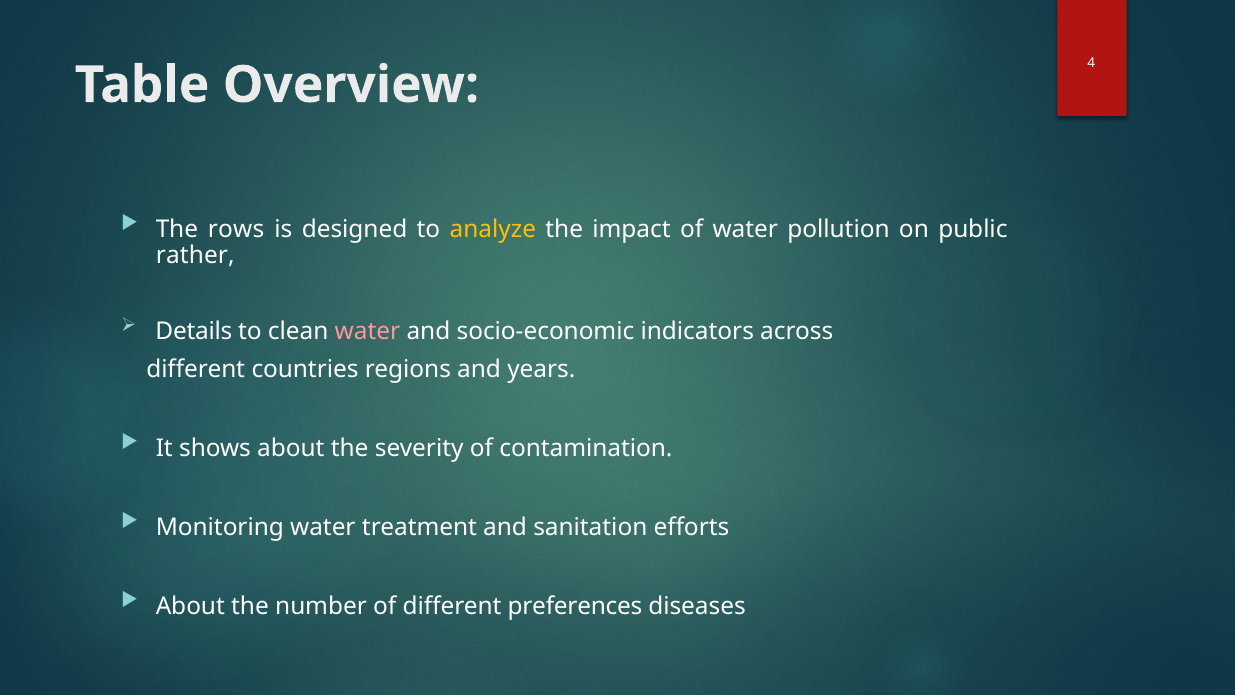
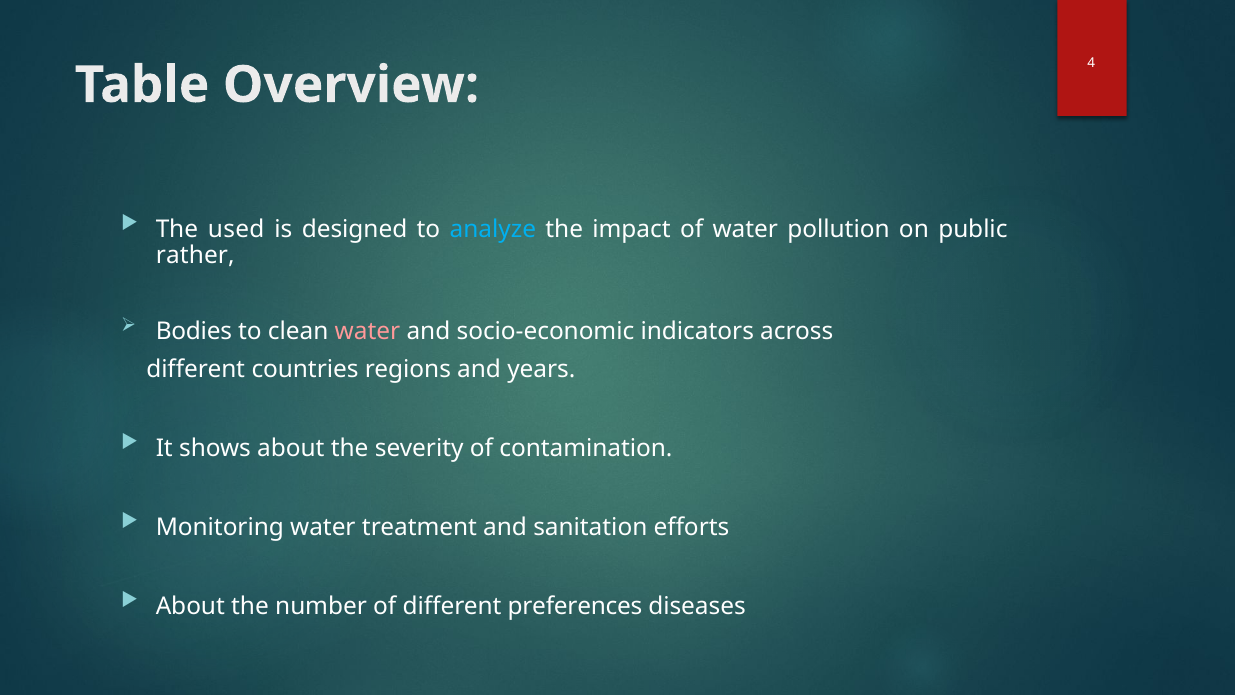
rows: rows -> used (236, 229)
analyze colour: yellow -> light blue (493, 229)
Details: Details -> Bodies (194, 331)
